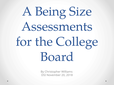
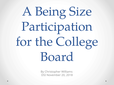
Assessments: Assessments -> Participation (57, 27)
